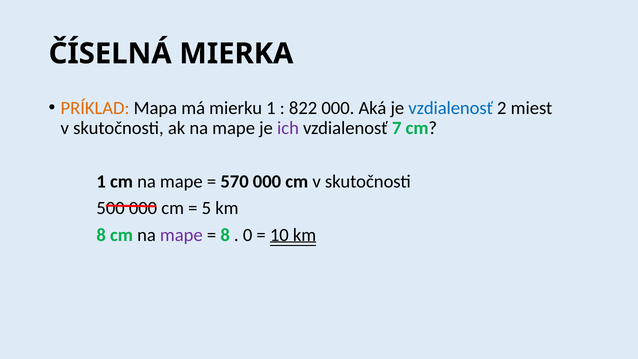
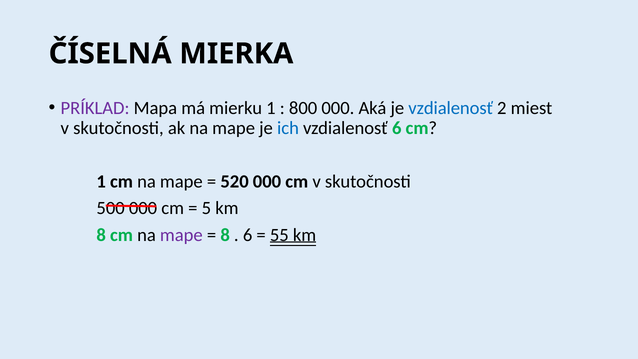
PRÍKLAD colour: orange -> purple (95, 108)
822: 822 -> 800 (303, 108)
ich colour: purple -> blue (288, 128)
vzdialenosť 7: 7 -> 6 (397, 128)
570: 570 -> 520 (235, 181)
0: 0 -> 6 (248, 235)
10: 10 -> 55 (279, 235)
